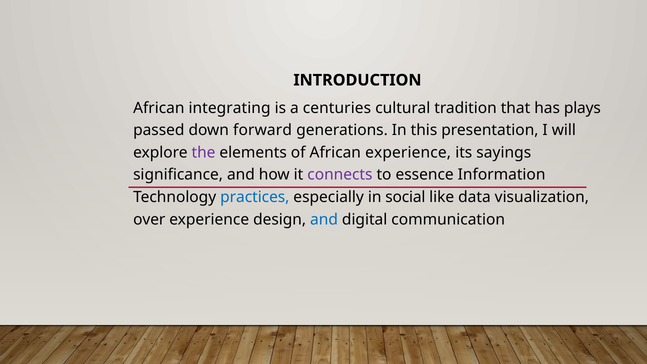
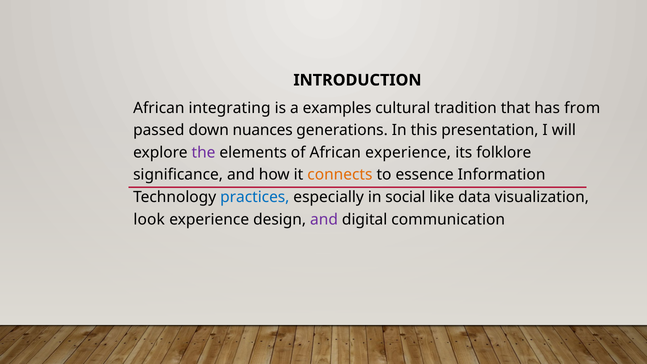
centuries: centuries -> examples (337, 108)
plays: plays -> from (582, 108)
forward: forward -> nuances (263, 130)
sayings: sayings -> folklore (504, 152)
connects colour: purple -> orange (340, 175)
over: over -> look (149, 219)
and colour: blue -> purple (324, 219)
